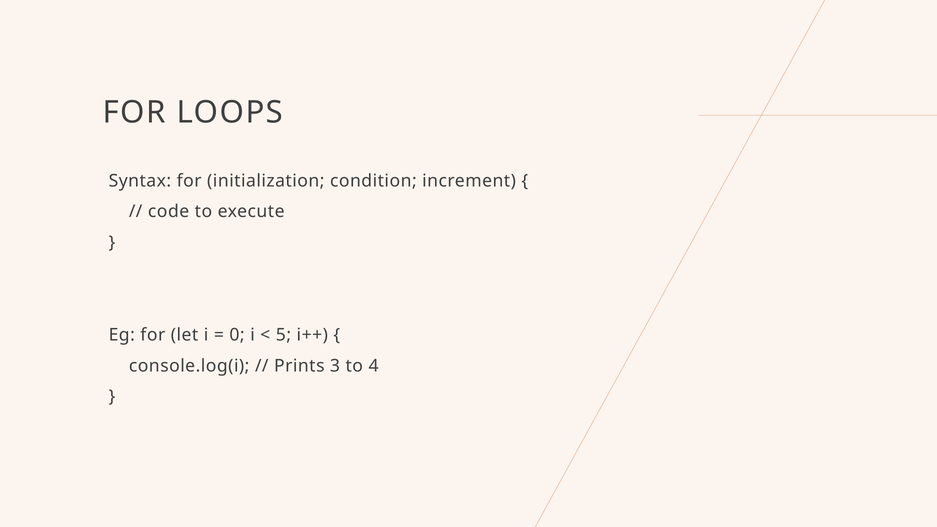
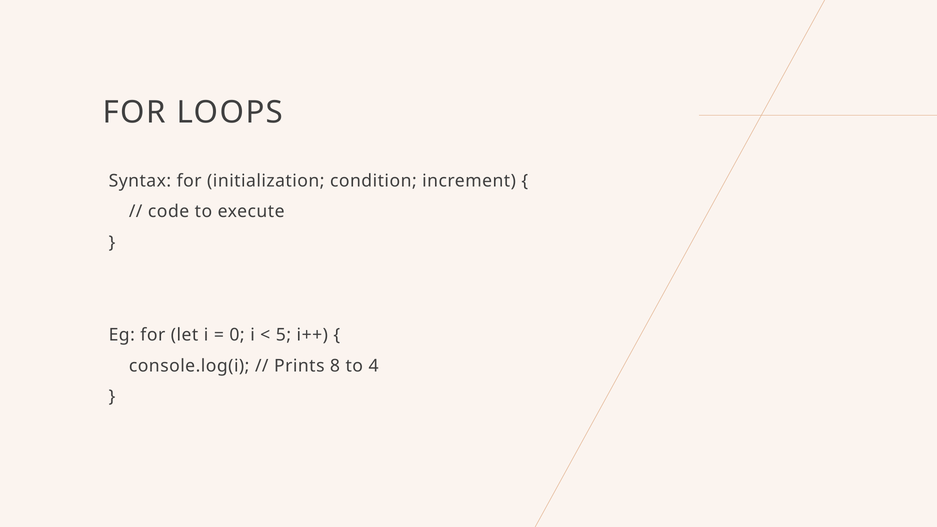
3: 3 -> 8 (335, 366)
